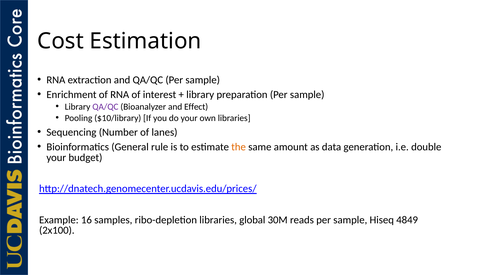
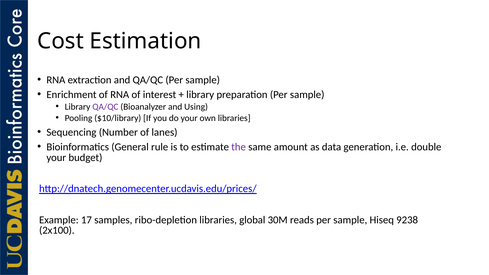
Effect: Effect -> Using (196, 107)
the colour: orange -> purple (239, 147)
16: 16 -> 17 (86, 220)
4849: 4849 -> 9238 (407, 220)
